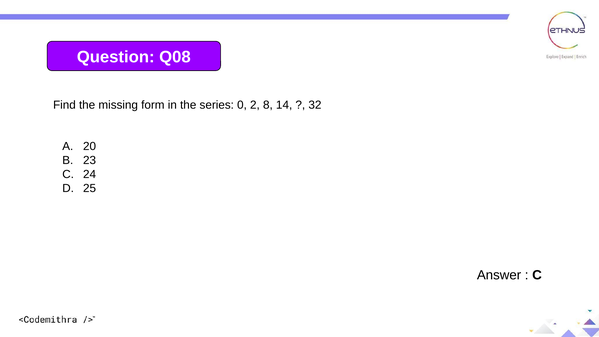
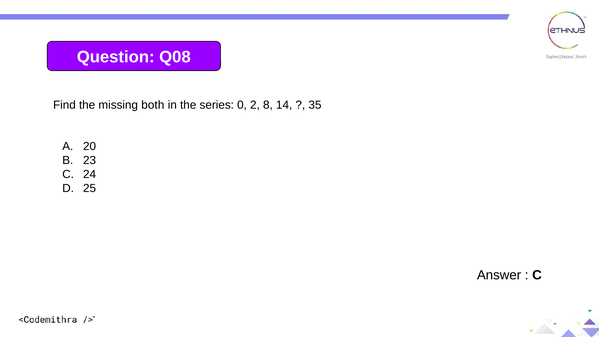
form: form -> both (153, 105)
32: 32 -> 35 (315, 105)
